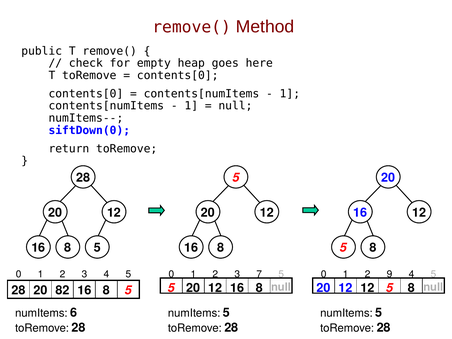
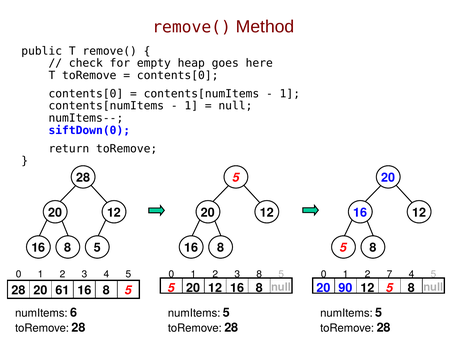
3 7: 7 -> 8 (259, 274)
9: 9 -> 7 (390, 274)
12: 12 -> 90 (346, 288)
82: 82 -> 61 (62, 290)
